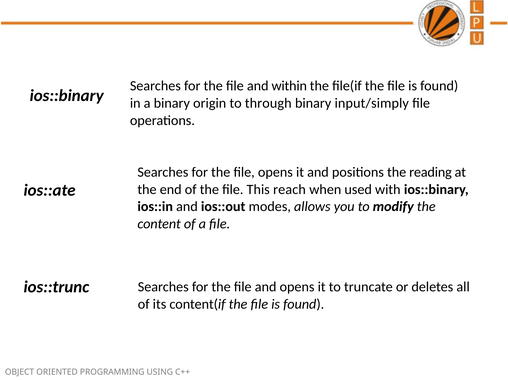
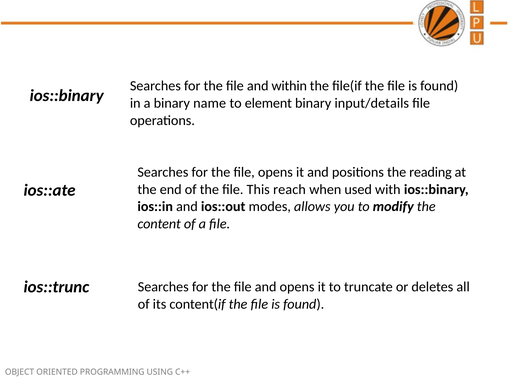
origin: origin -> name (210, 103)
through: through -> element (268, 103)
input/simply: input/simply -> input/details (372, 103)
